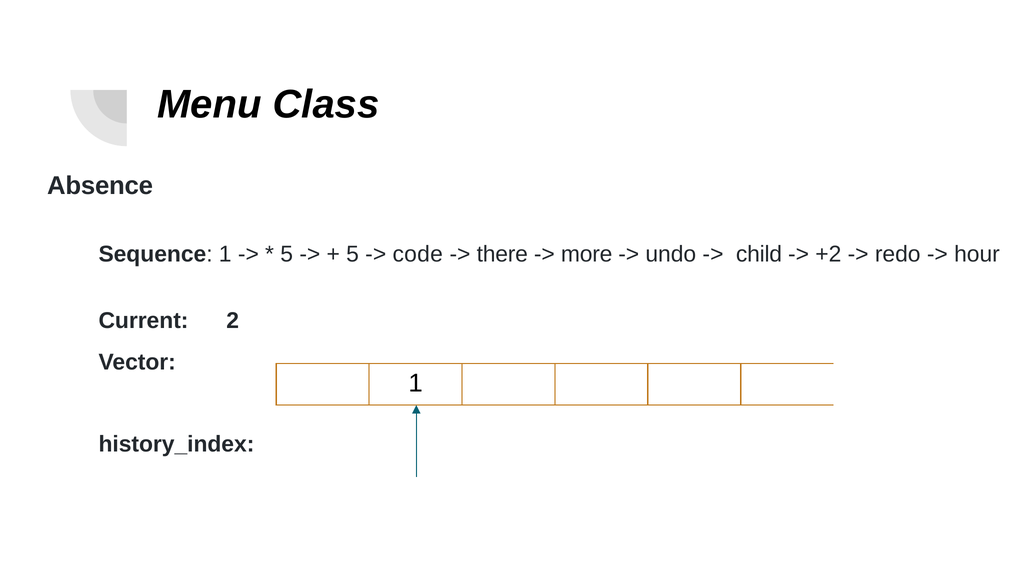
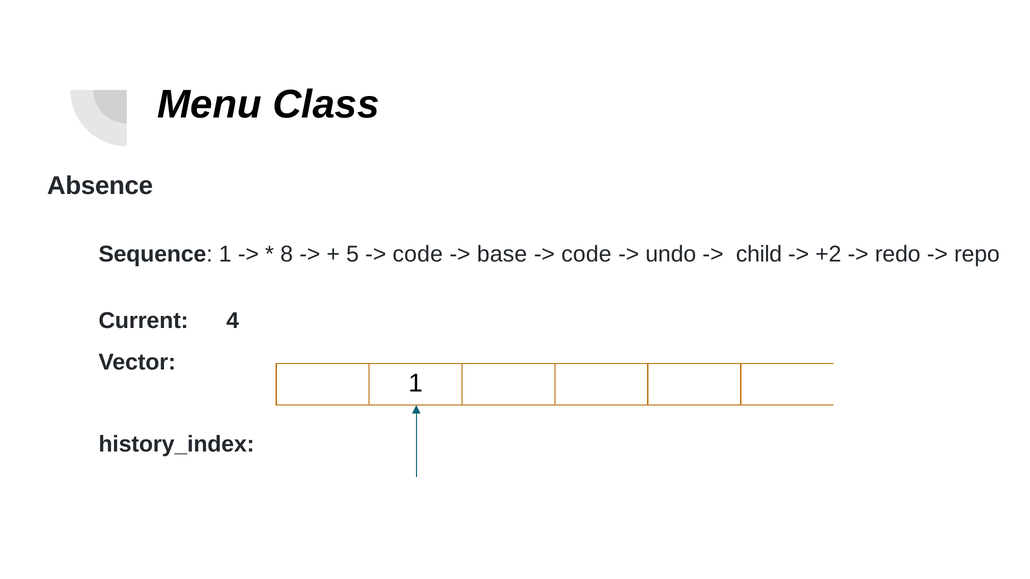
5: 5 -> 8 (287, 254)
there: there -> base (502, 254)
more: more -> code (586, 254)
hour: hour -> repo (977, 254)
2: 2 -> 4 (233, 321)
